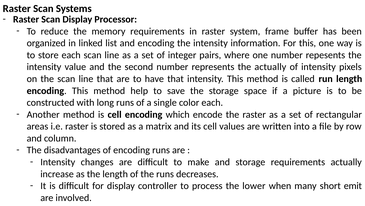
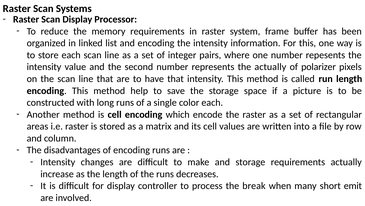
of intensity: intensity -> polarizer (319, 67)
lower: lower -> break (254, 185)
